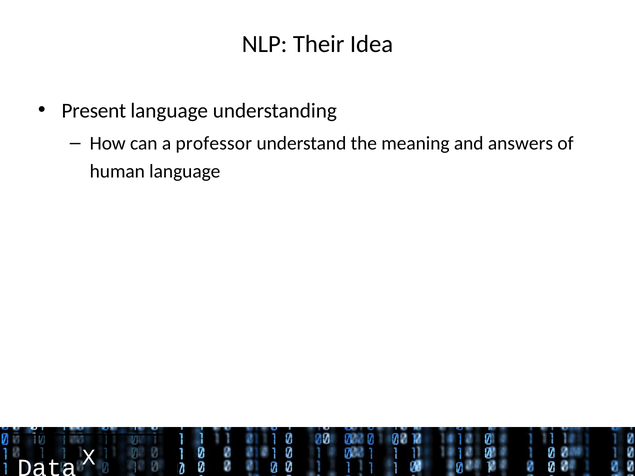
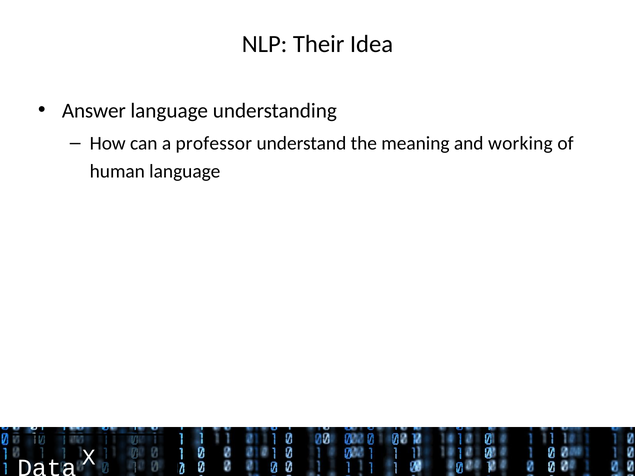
Present: Present -> Answer (94, 111)
answers: answers -> working (520, 143)
